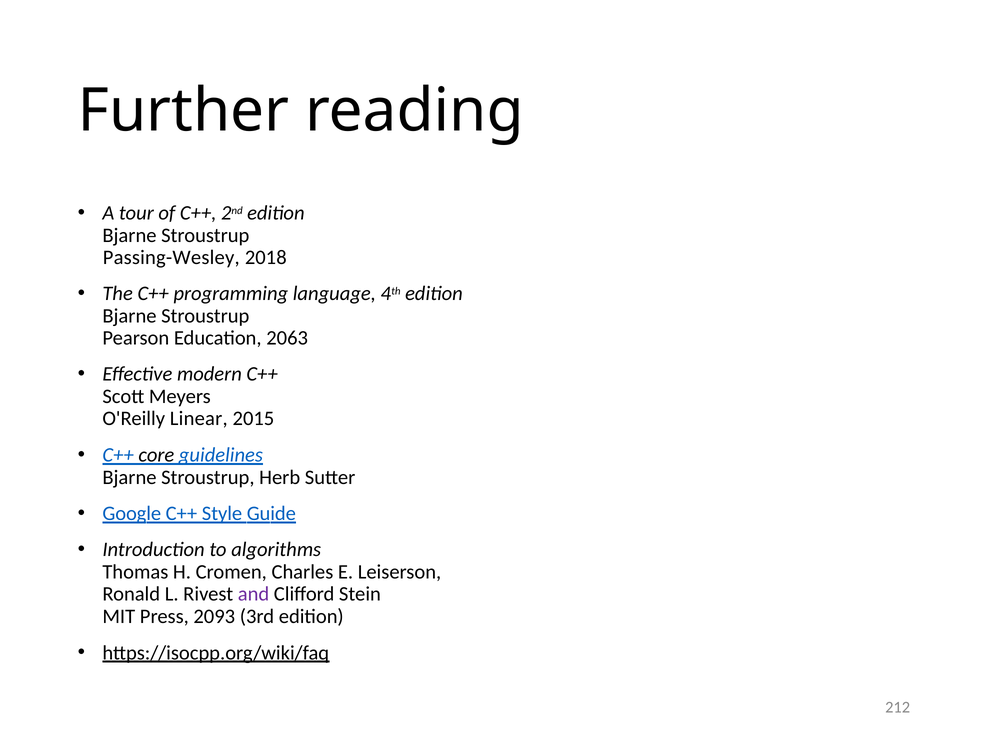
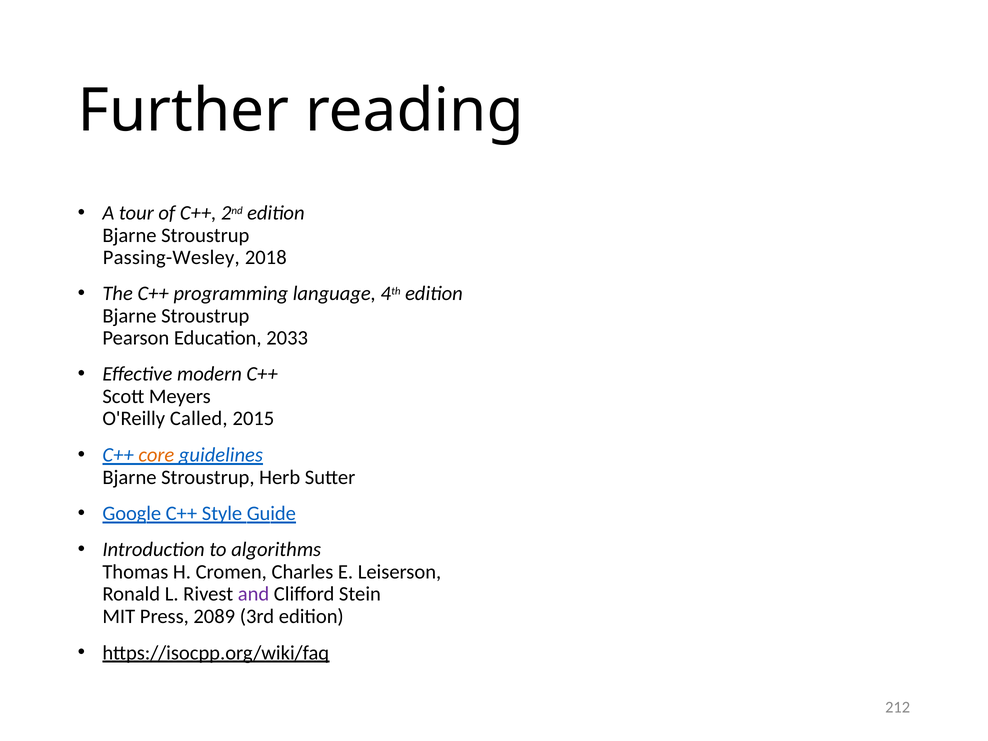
2063: 2063 -> 2033 (287, 338)
Linear: Linear -> Called (199, 419)
core colour: black -> orange (156, 455)
2093: 2093 -> 2089 (214, 616)
